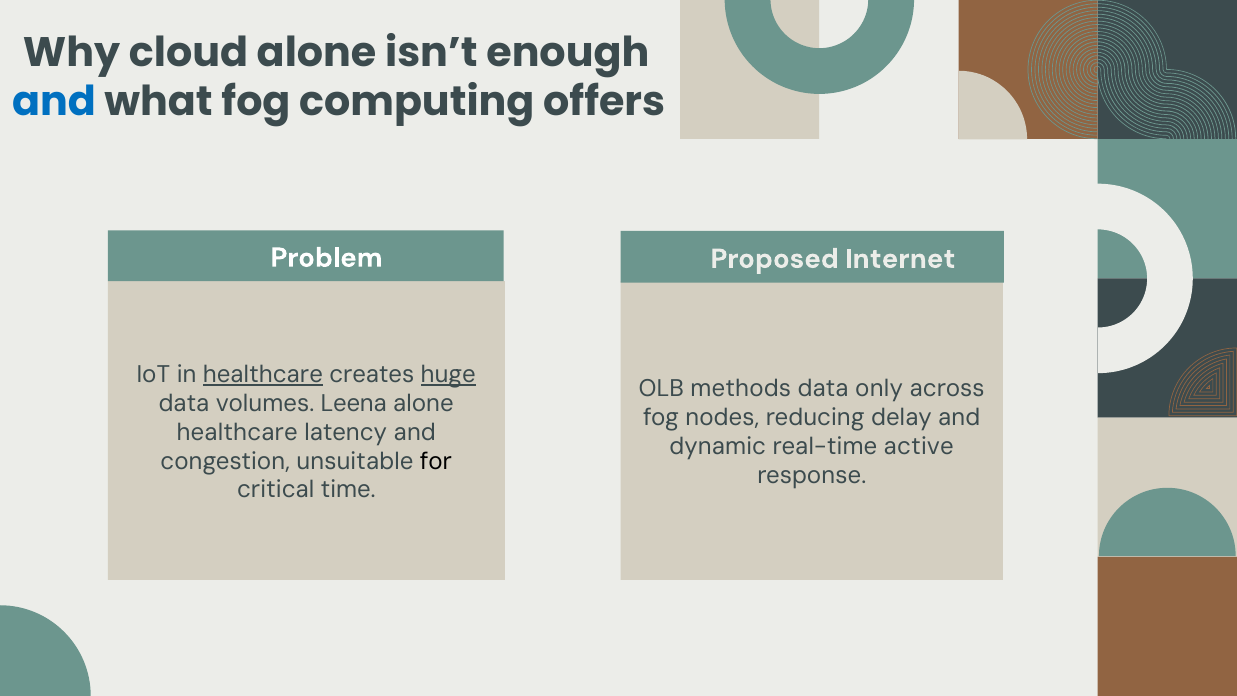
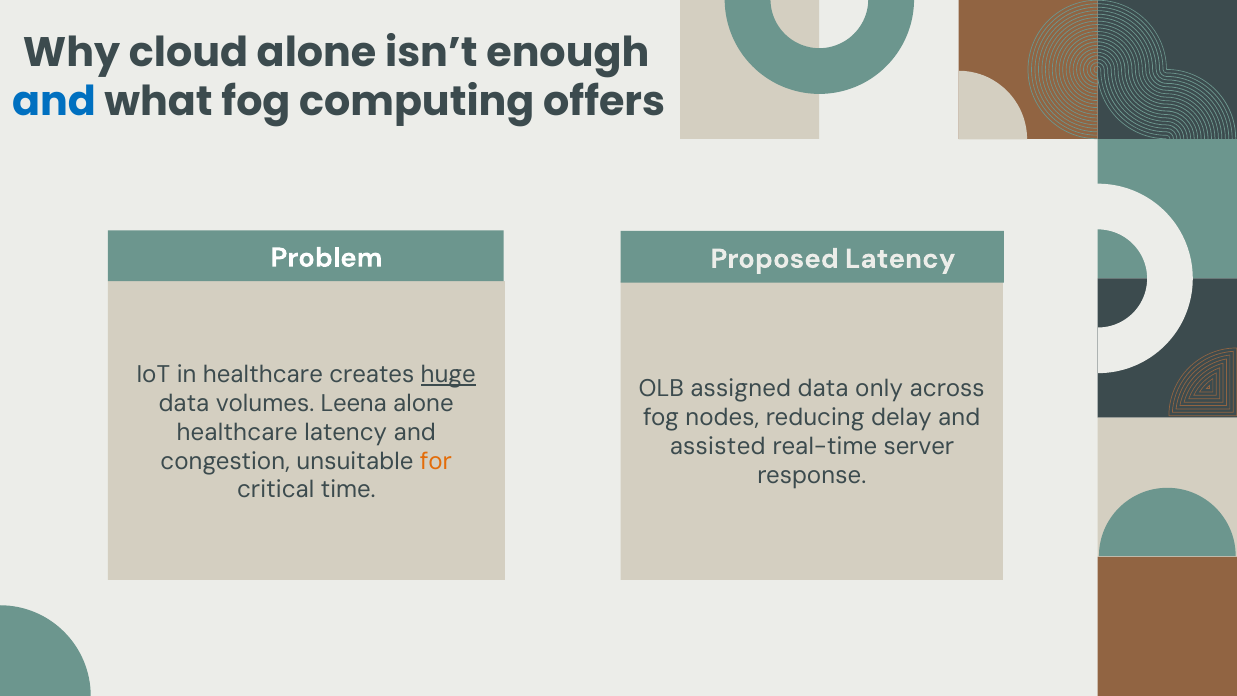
Proposed Internet: Internet -> Latency (900, 259)
healthcare underline: present -> none (263, 374)
methods: methods -> assigned (741, 389)
dynamic: dynamic -> assisted (718, 447)
active: active -> server (919, 447)
for colour: black -> orange (436, 461)
